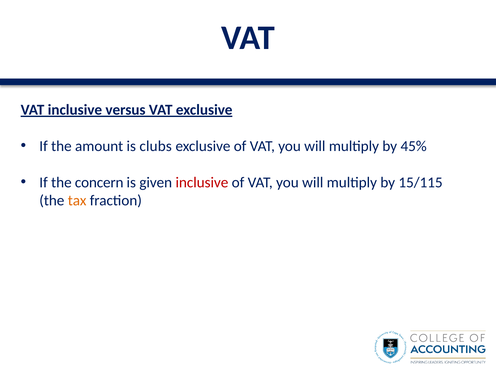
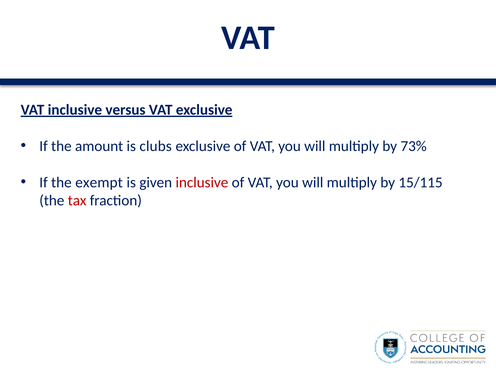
45%: 45% -> 73% (414, 146)
concern: concern -> exempt (99, 182)
tax colour: orange -> red (77, 201)
